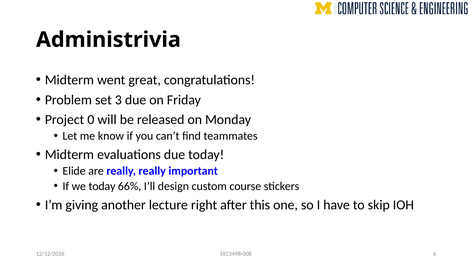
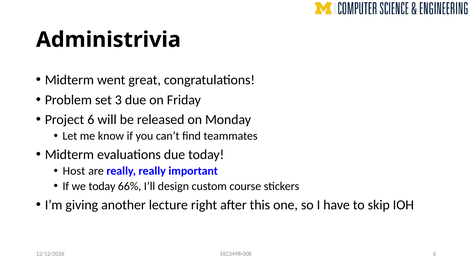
Project 0: 0 -> 6 (91, 119)
Elide: Elide -> Host (74, 171)
